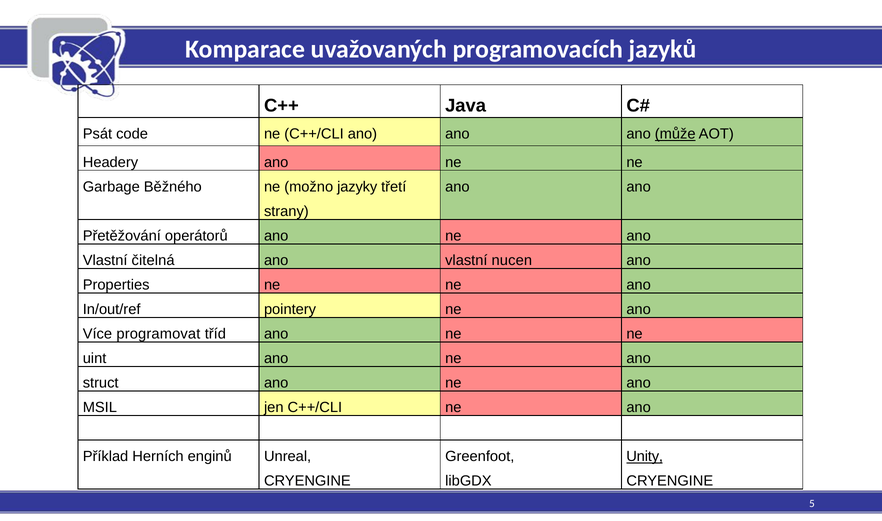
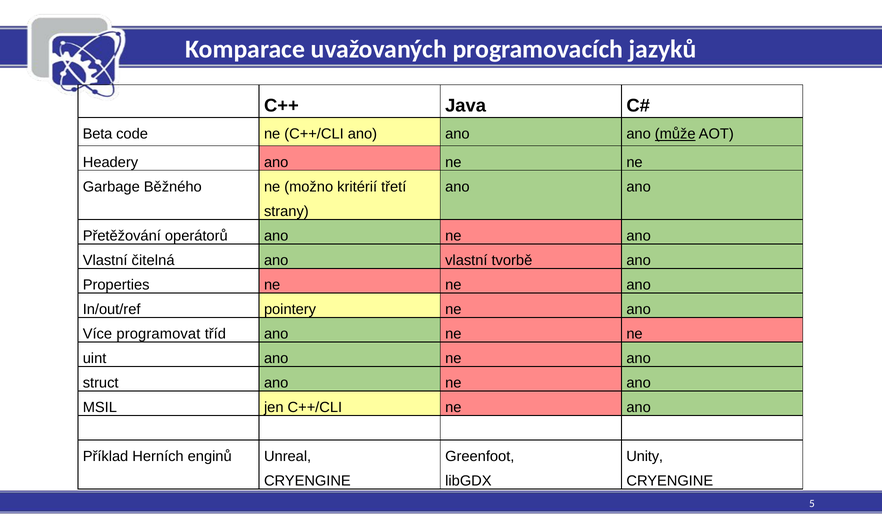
Psát: Psát -> Beta (98, 134)
jazyky: jazyky -> kritérií (357, 187)
nucen: nucen -> tvorbě (512, 260)
Unity underline: present -> none (645, 456)
